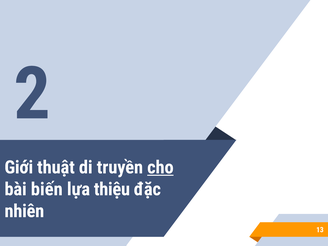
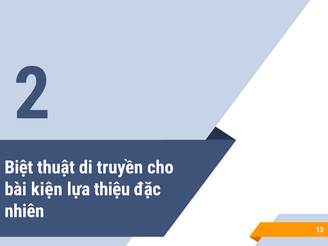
Giới: Giới -> Biệt (19, 167)
cho underline: present -> none (160, 167)
biến: biến -> kiện (47, 189)
